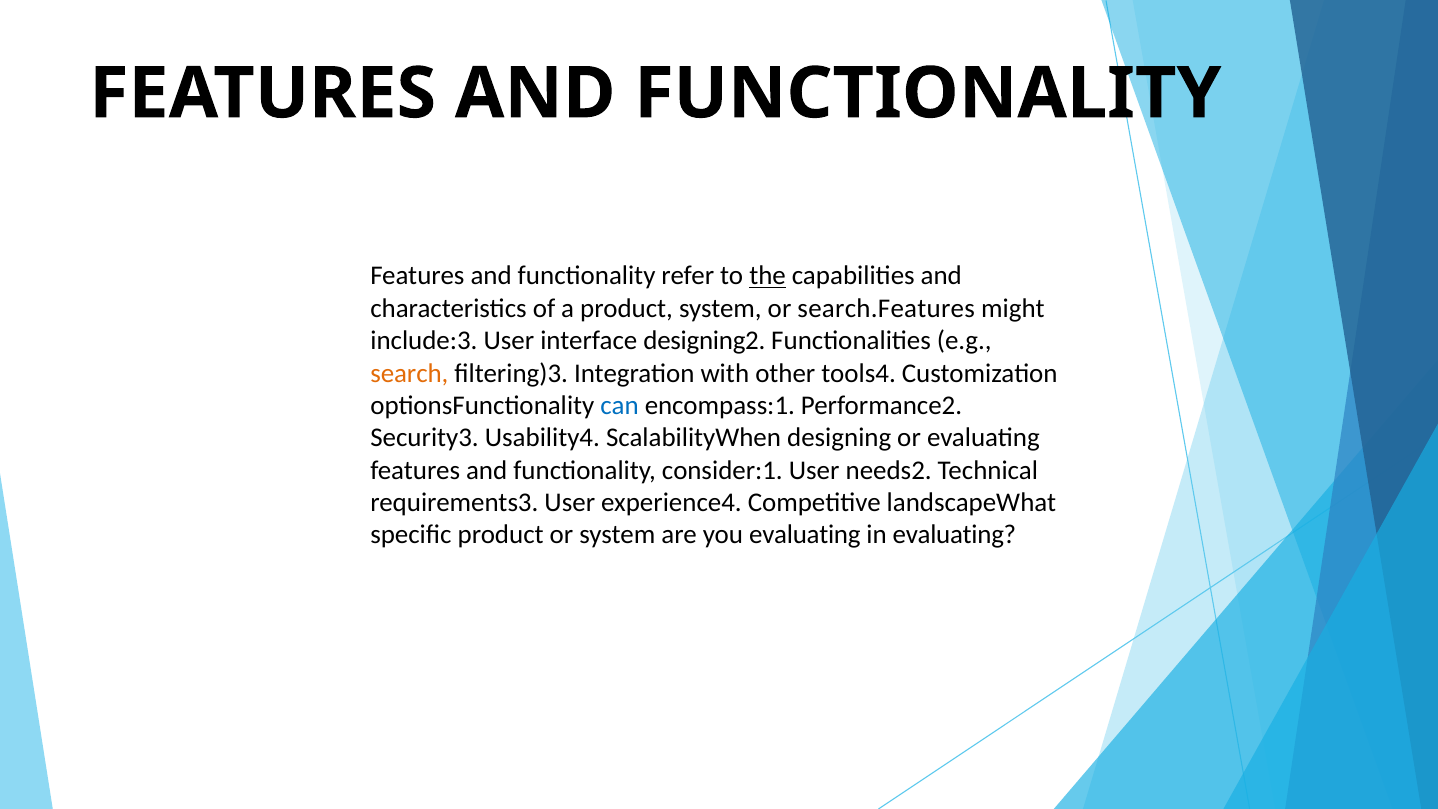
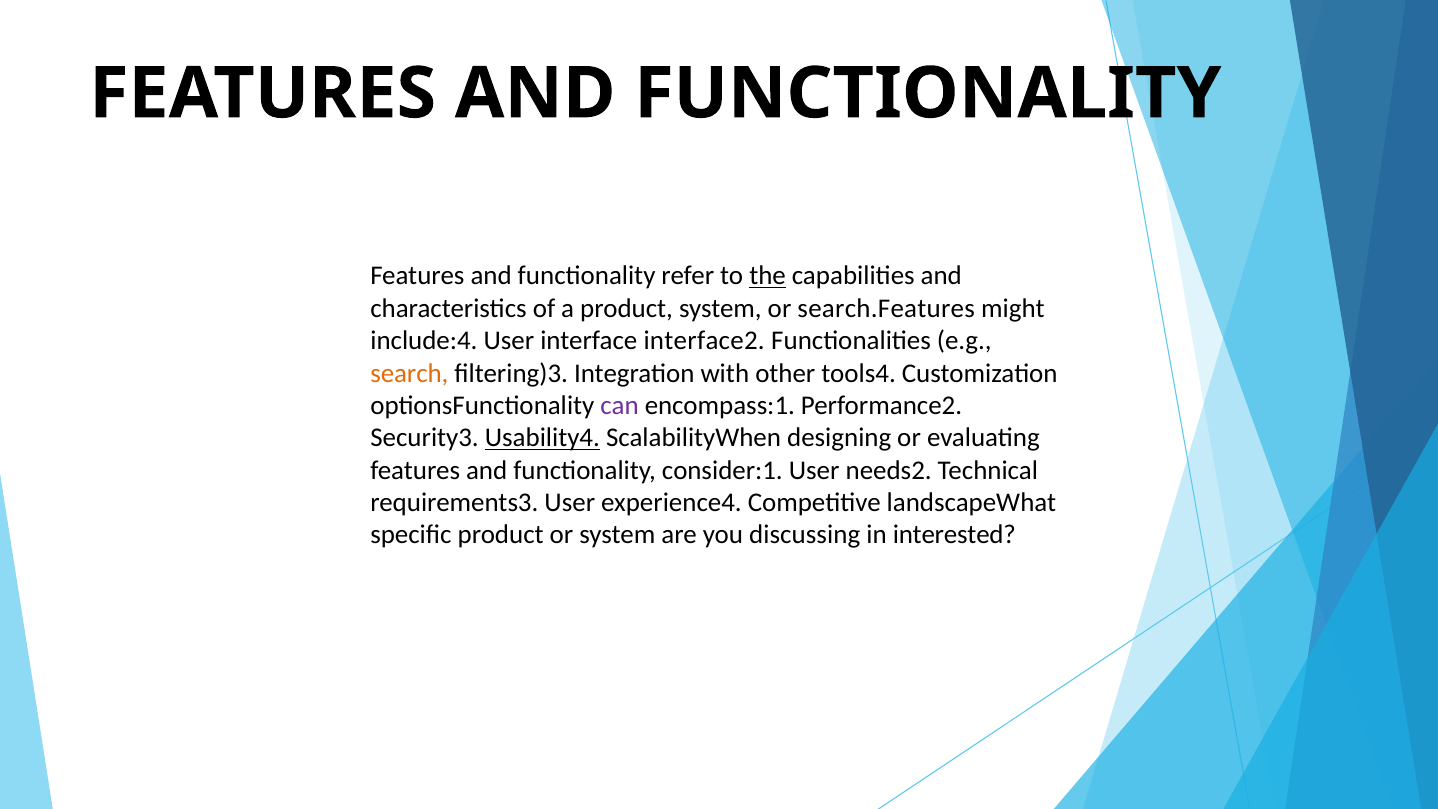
include:3: include:3 -> include:4 (424, 341)
designing2: designing2 -> interface2 (704, 341)
can colour: blue -> purple (620, 405)
Usability4 underline: none -> present (542, 438)
you evaluating: evaluating -> discussing (805, 535)
in evaluating: evaluating -> interested (954, 535)
